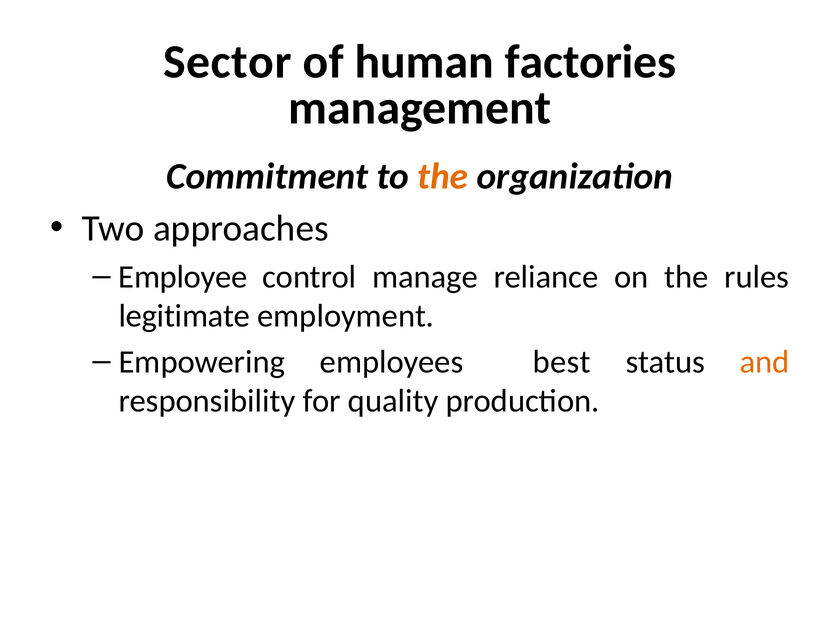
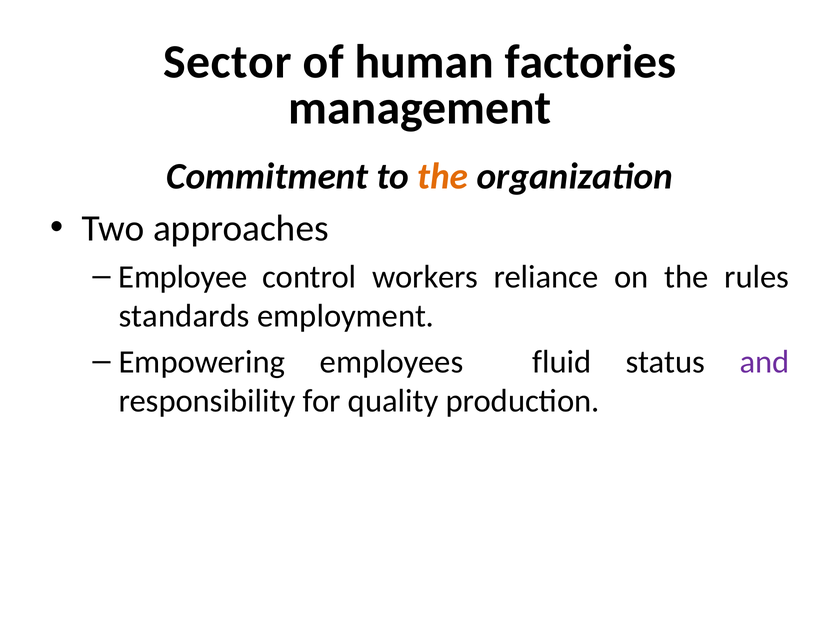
manage: manage -> workers (425, 277)
legitimate: legitimate -> standards (184, 316)
best: best -> fluid (562, 362)
and colour: orange -> purple (764, 362)
